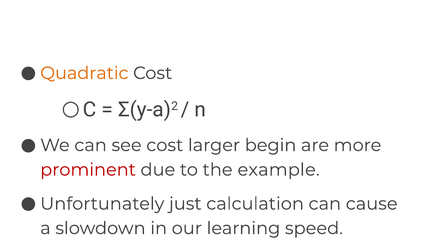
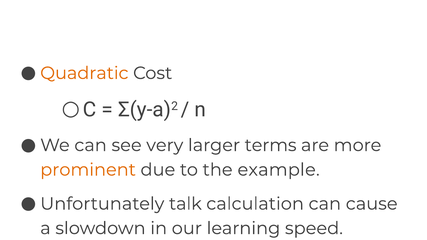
see cost: cost -> very (165, 145)
begin: begin -> terms (271, 145)
prominent colour: red -> orange (88, 170)
just: just -> talk (185, 204)
